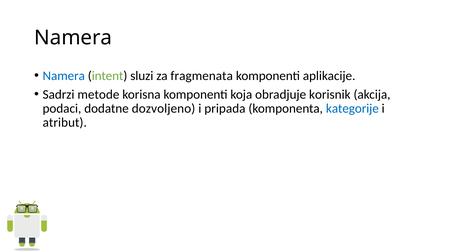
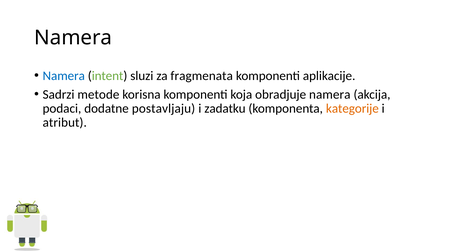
obradjuje korisnik: korisnik -> namera (330, 95)
dozvoljeno: dozvoljeno -> postavljaju (164, 109)
pripada: pripada -> zadatku (225, 109)
kategorije colour: blue -> orange (352, 109)
